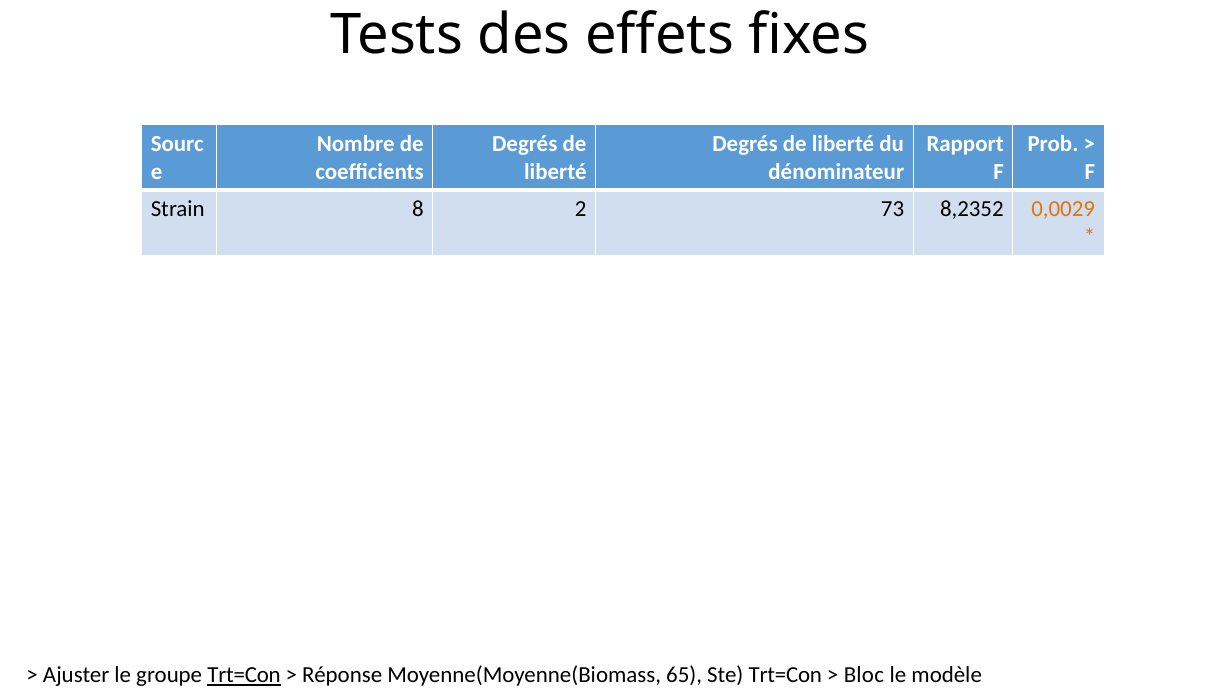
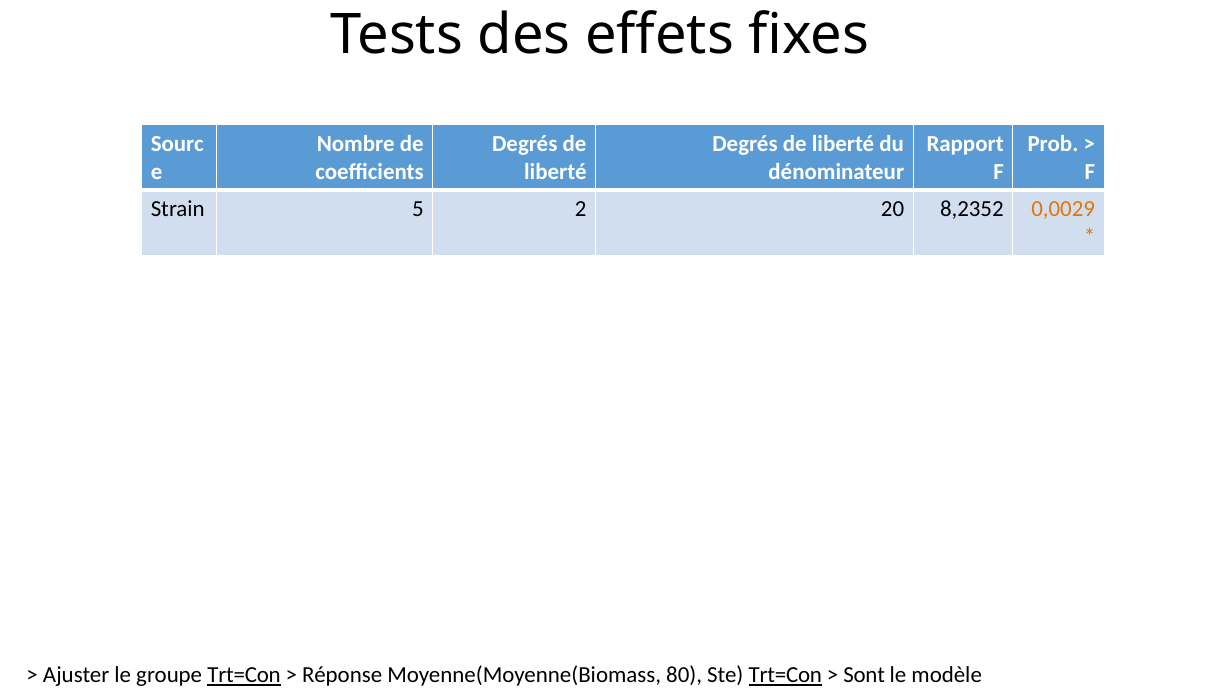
8: 8 -> 5 (418, 209)
73: 73 -> 20 (893, 209)
65: 65 -> 80 (684, 675)
Trt=Con underline: none -> present (785, 675)
Bloc: Bloc -> Sont (864, 675)
